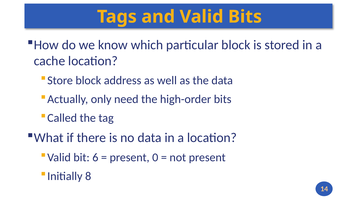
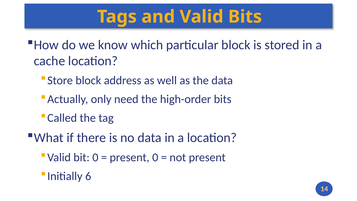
bit 6: 6 -> 0 (95, 157)
8: 8 -> 6 (88, 176)
